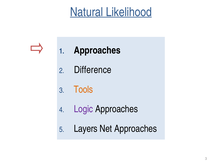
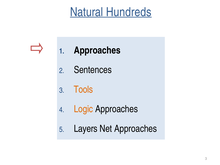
Likelihood: Likelihood -> Hundreds (129, 12)
Difference: Difference -> Sentences (93, 70)
Logic colour: purple -> orange (83, 109)
